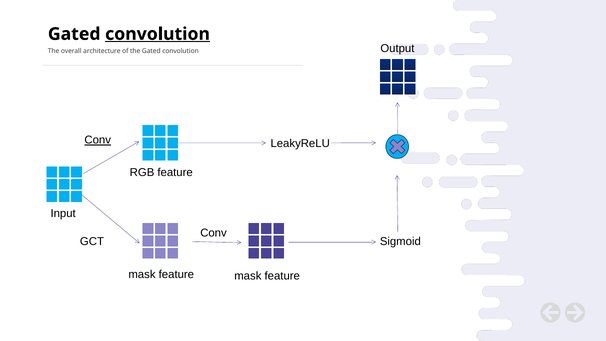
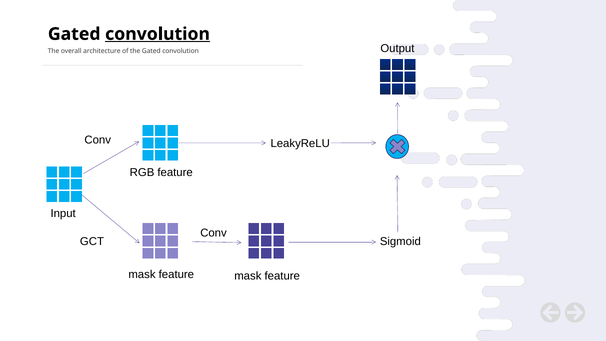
Conv underline: present -> none (98, 140)
